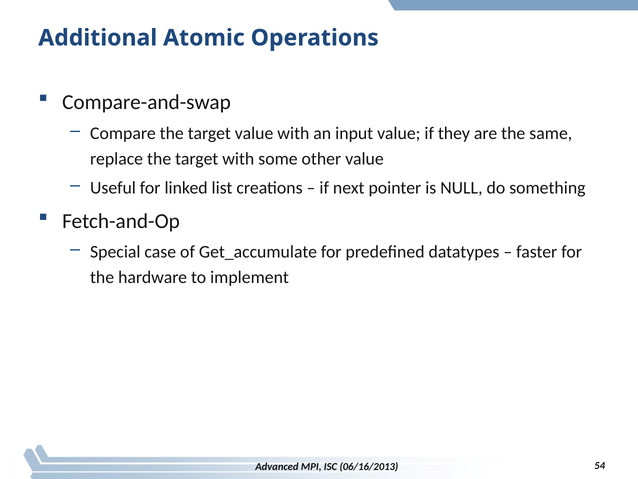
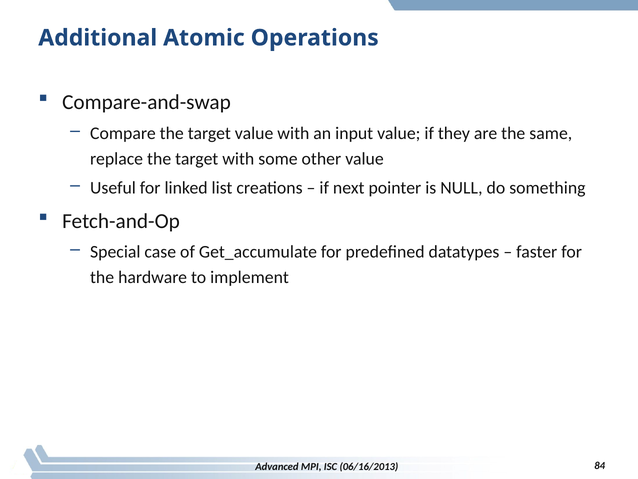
54: 54 -> 84 (600, 465)
